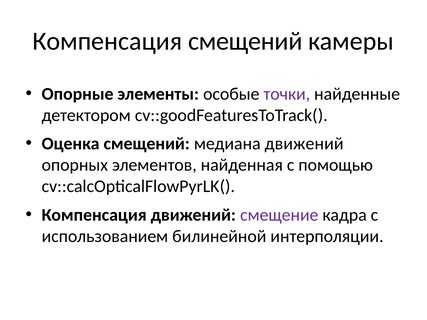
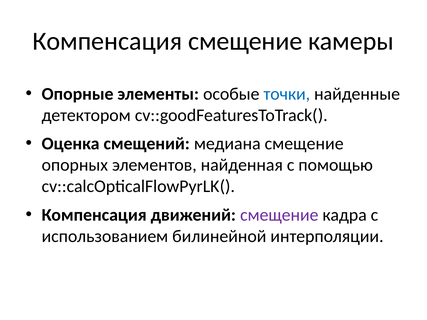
Компенсация смещений: смещений -> смещение (245, 41)
точки colour: purple -> blue (287, 94)
медиана движений: движений -> смещение (304, 144)
